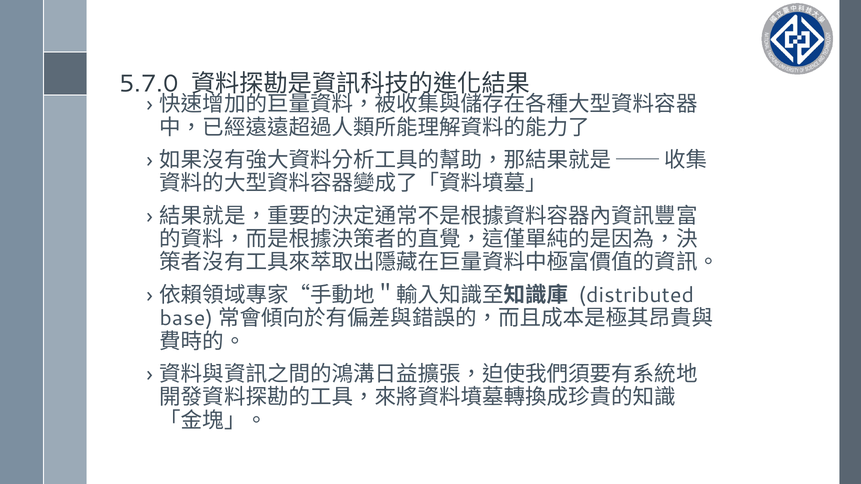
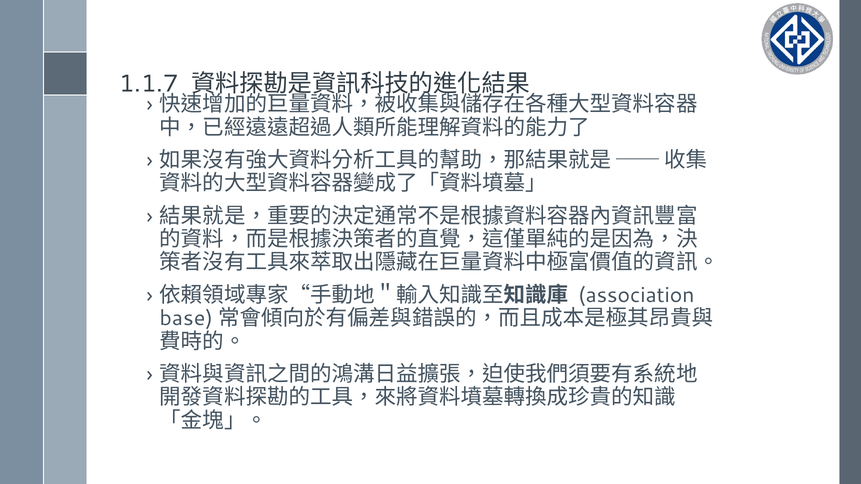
5.7.0: 5.7.0 -> 1.1.7 (149, 84)
distributed: distributed -> association (636, 295)
